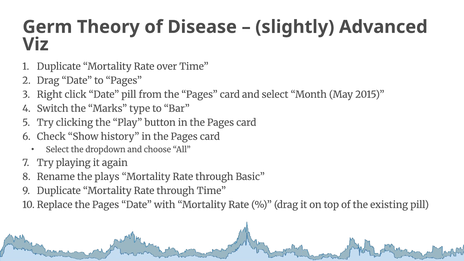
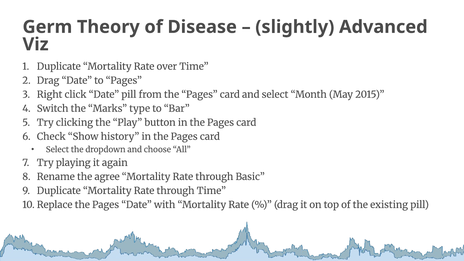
plays: plays -> agree (107, 177)
